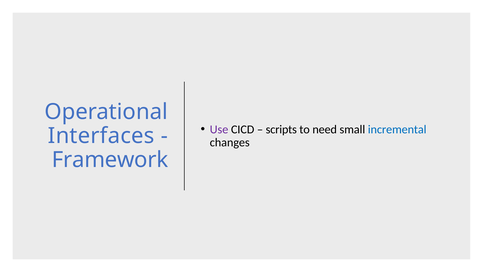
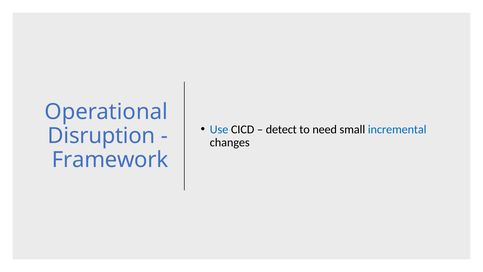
Use colour: purple -> blue (219, 129)
scripts: scripts -> detect (281, 129)
Interfaces: Interfaces -> Disruption (101, 136)
